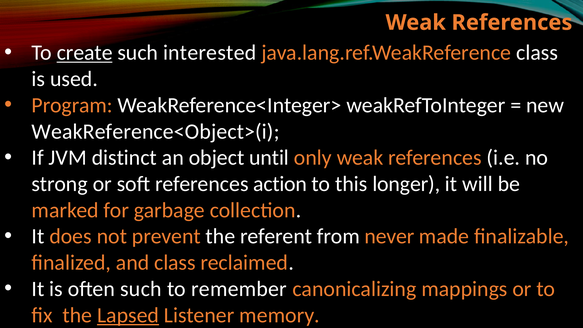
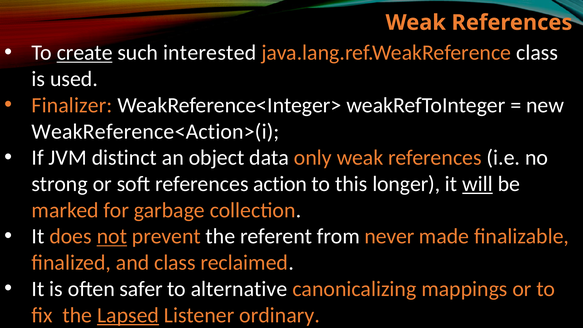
Program: Program -> Finalizer (72, 105)
WeakReference<Object>(i: WeakReference<Object>(i -> WeakReference<Action>(i (156, 131)
until: until -> data (269, 158)
will underline: none -> present (478, 184)
not underline: none -> present (112, 236)
often such: such -> safer (141, 289)
remember: remember -> alternative (239, 289)
memory: memory -> ordinary (280, 315)
